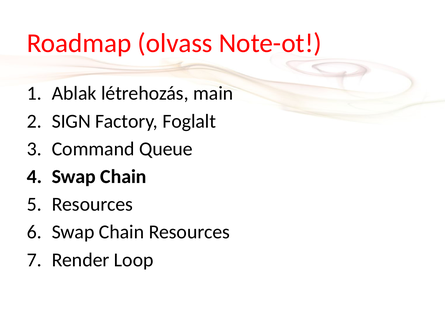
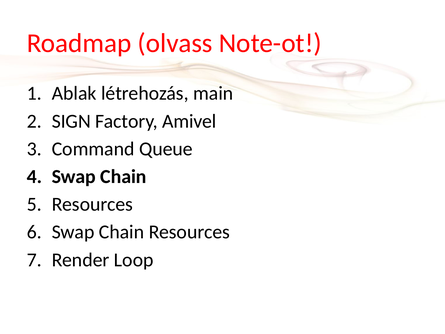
Foglalt: Foglalt -> Amivel (189, 121)
